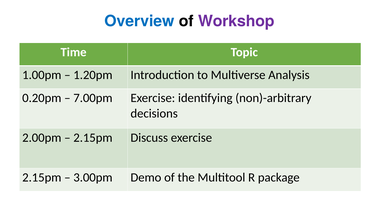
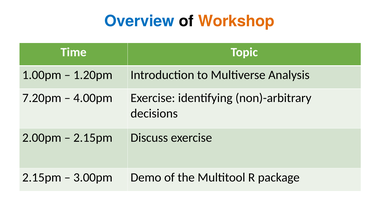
Workshop colour: purple -> orange (236, 21)
0.20pm: 0.20pm -> 7.20pm (42, 98)
7.00pm: 7.00pm -> 4.00pm (93, 98)
